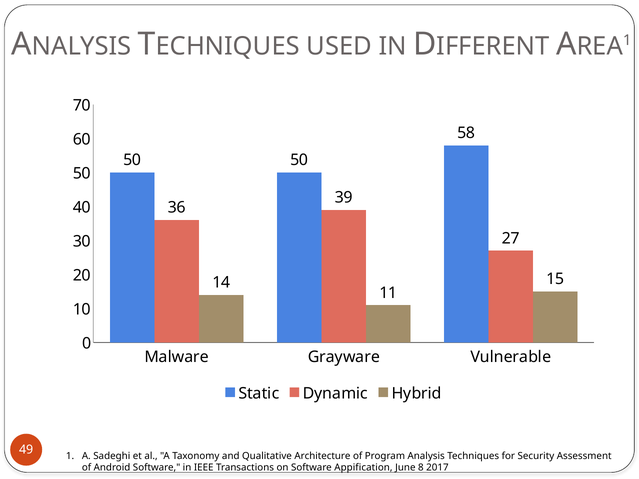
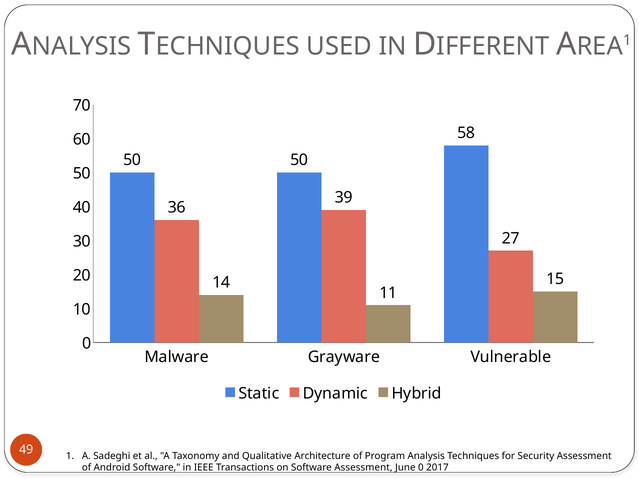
Software Appification: Appification -> Assessment (363, 468)
June 8: 8 -> 0 (421, 468)
